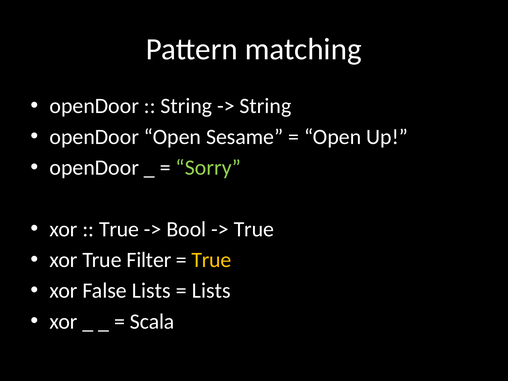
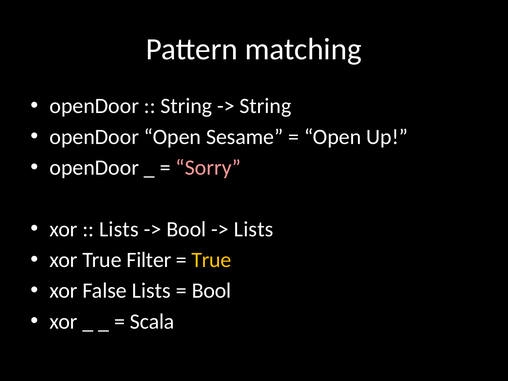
Sorry colour: light green -> pink (208, 168)
True: True -> Lists (119, 229)
True: True -> Lists (254, 229)
Lists: Lists -> Bool (211, 291)
